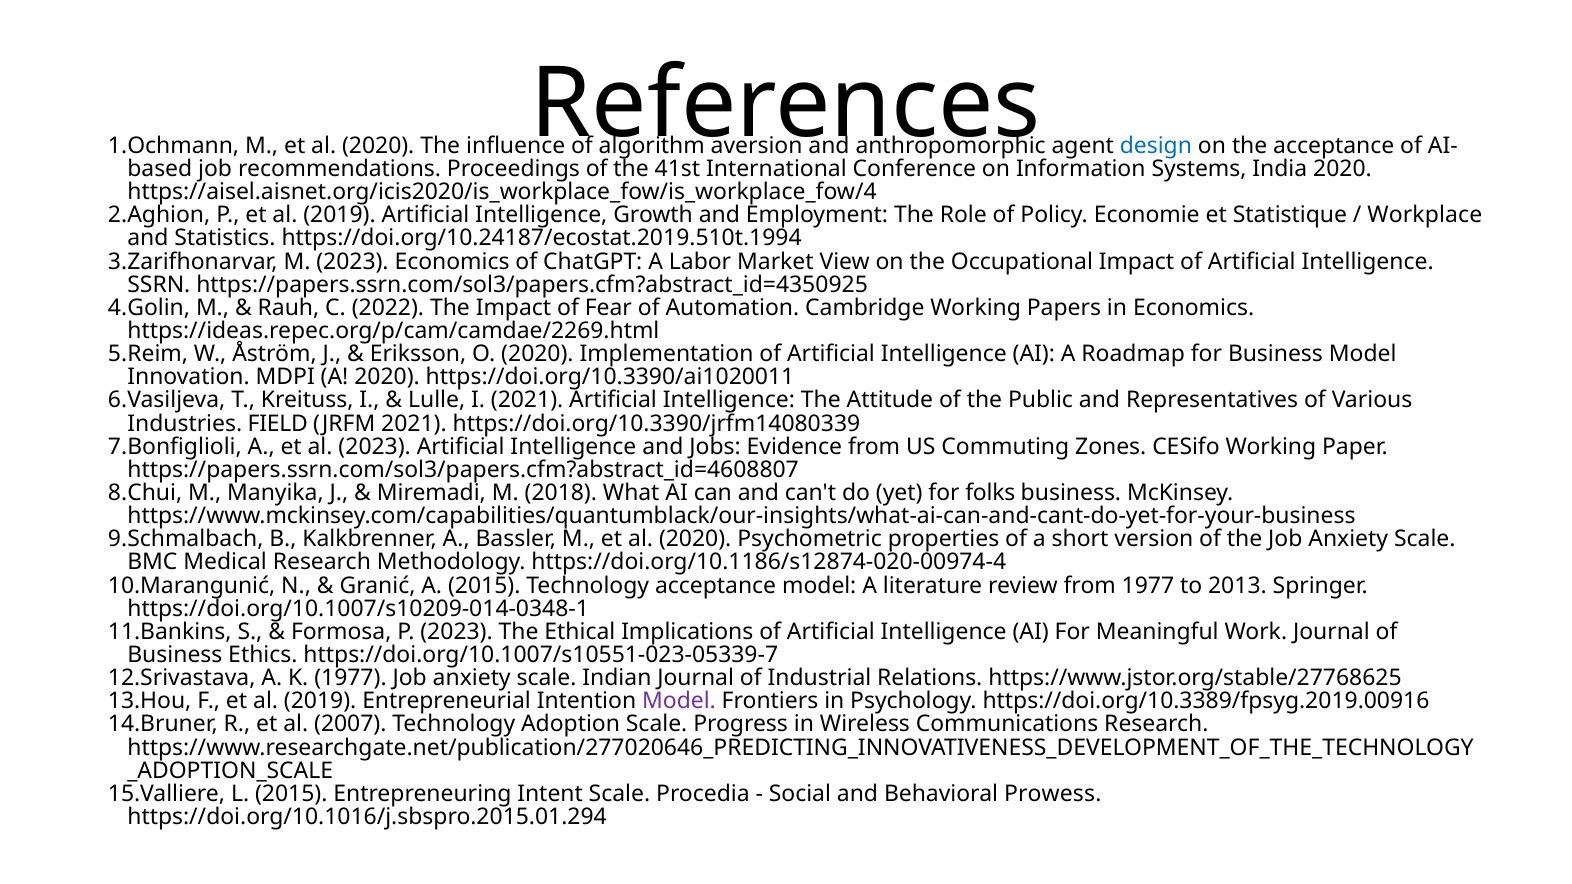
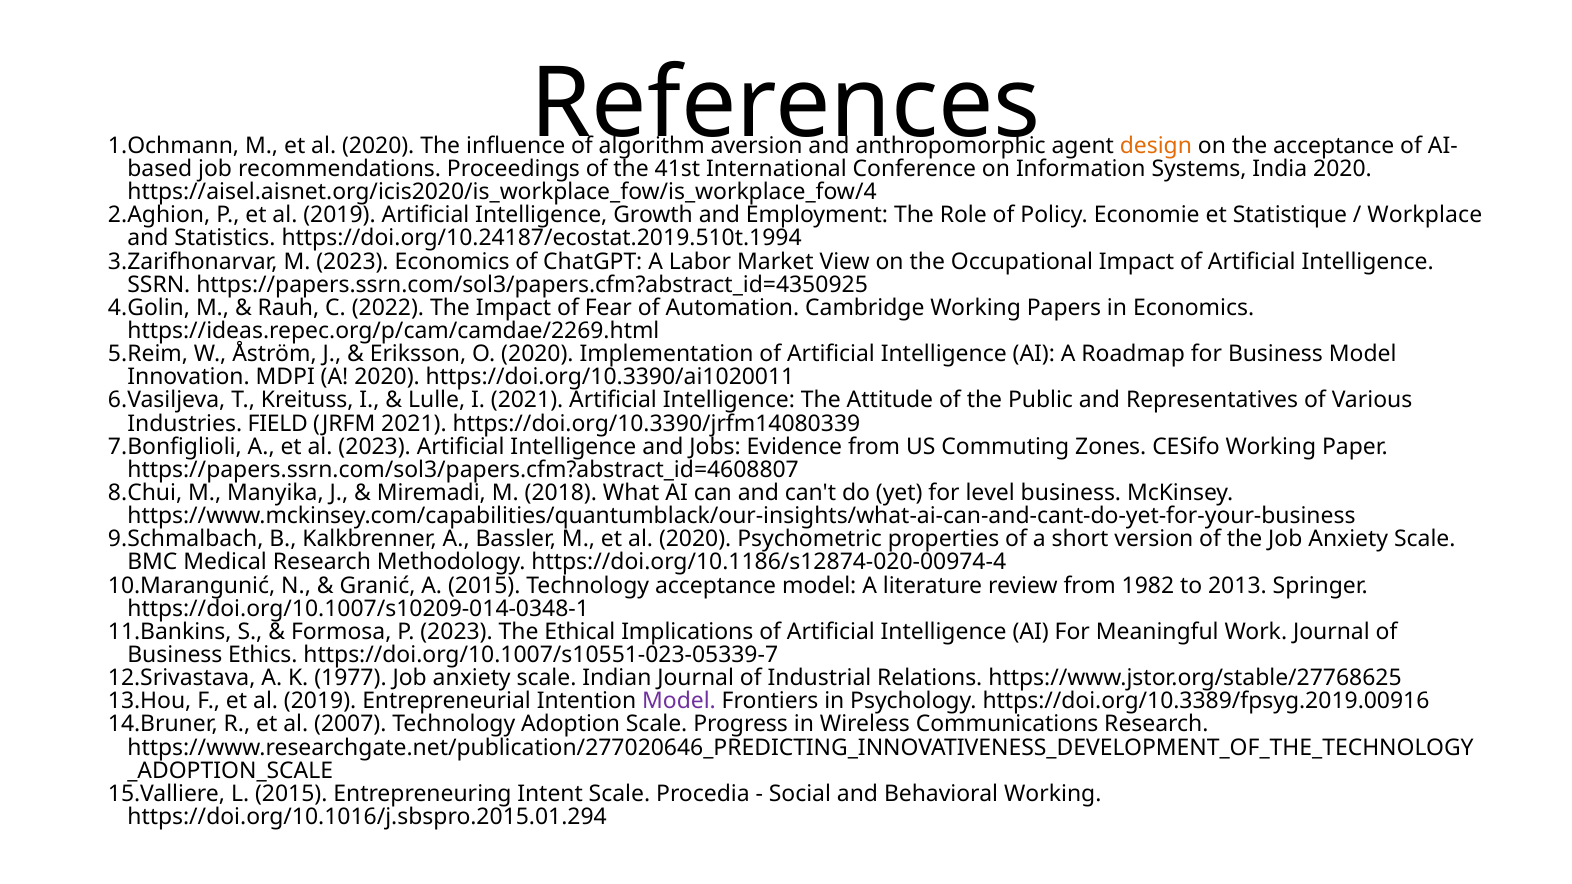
design colour: blue -> orange (1156, 146)
folks: folks -> level (990, 493)
from 1977: 1977 -> 1982 (1148, 586)
Behavioral Prowess: Prowess -> Working (1053, 794)
